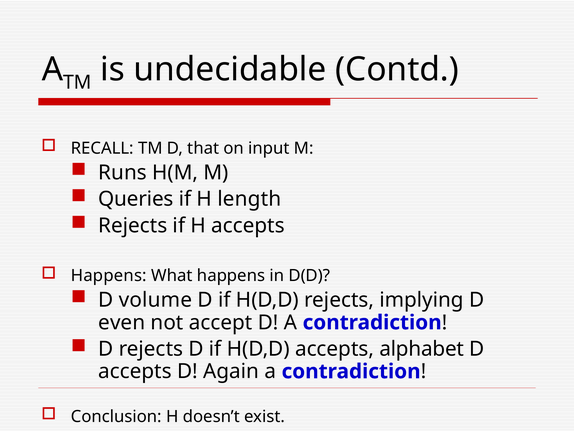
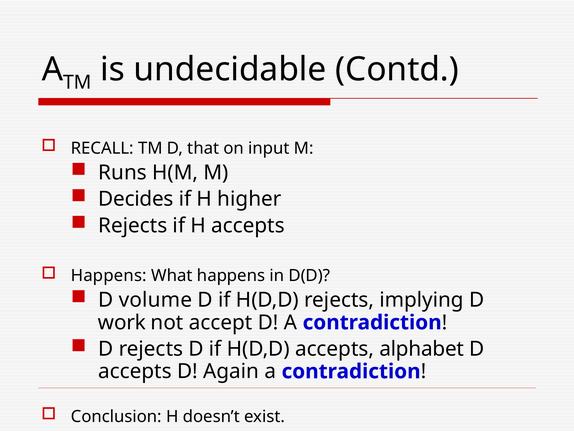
Queries: Queries -> Decides (136, 199)
length: length -> higher (249, 199)
even: even -> work (122, 322)
